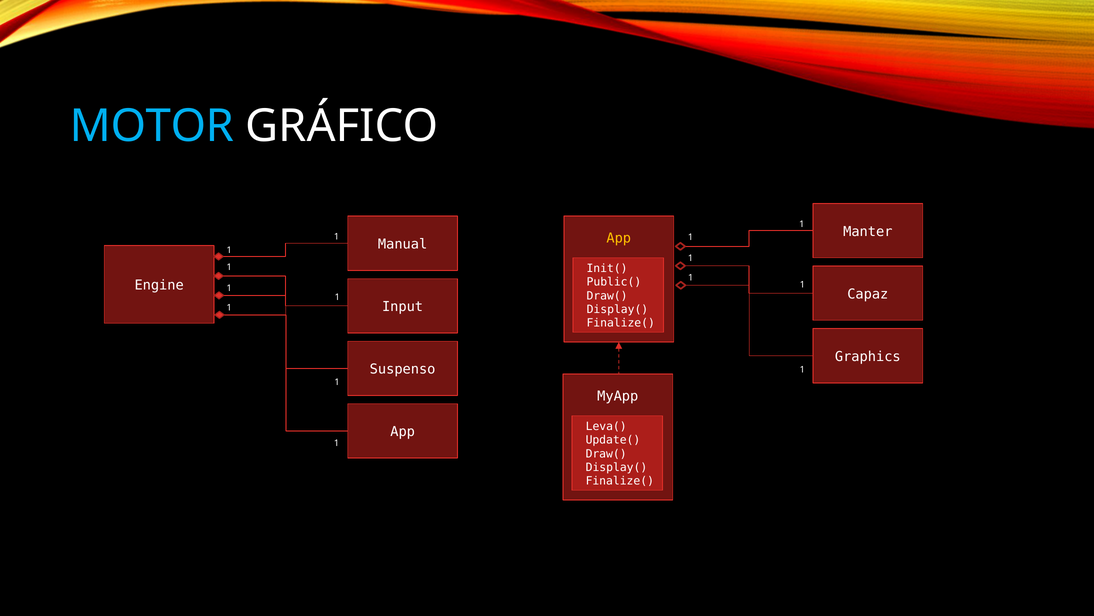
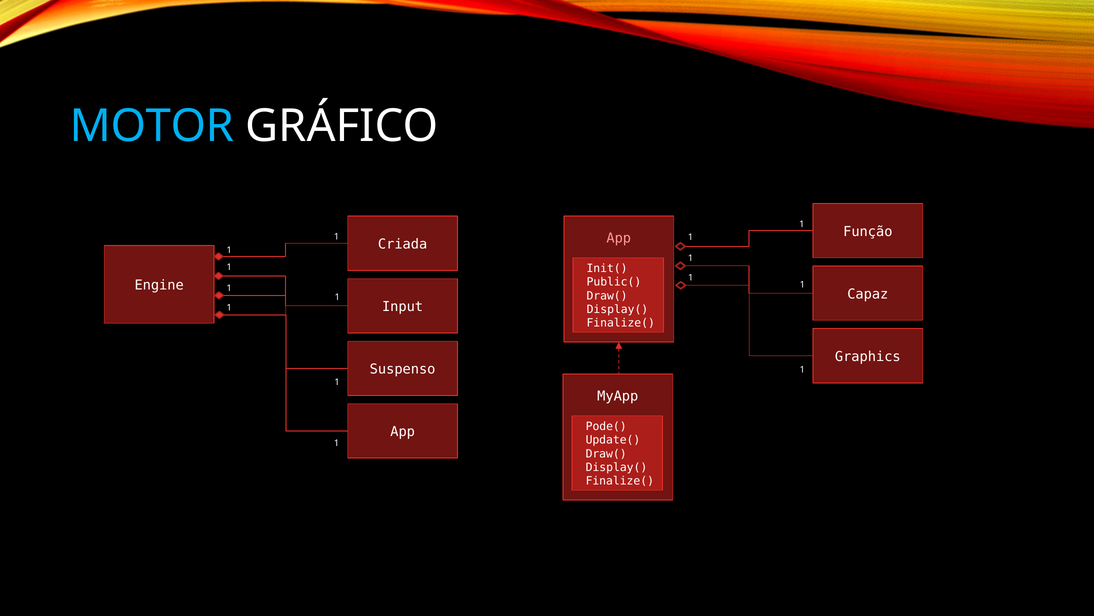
Manter: Manter -> Função (868, 231)
App colour: yellow -> pink (619, 238)
Manual: Manual -> Criada (403, 244)
Leva(: Leva( -> Pode( (606, 426)
